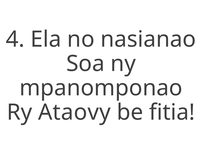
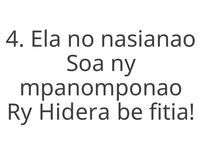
Ataovy: Ataovy -> Hidera (74, 112)
